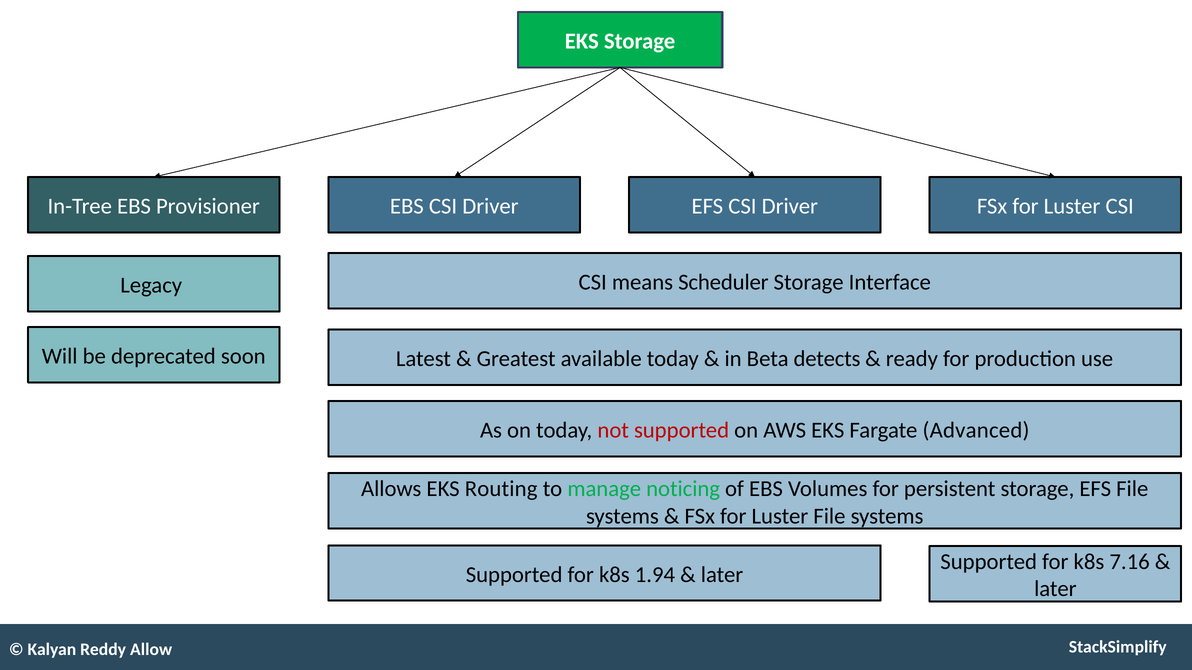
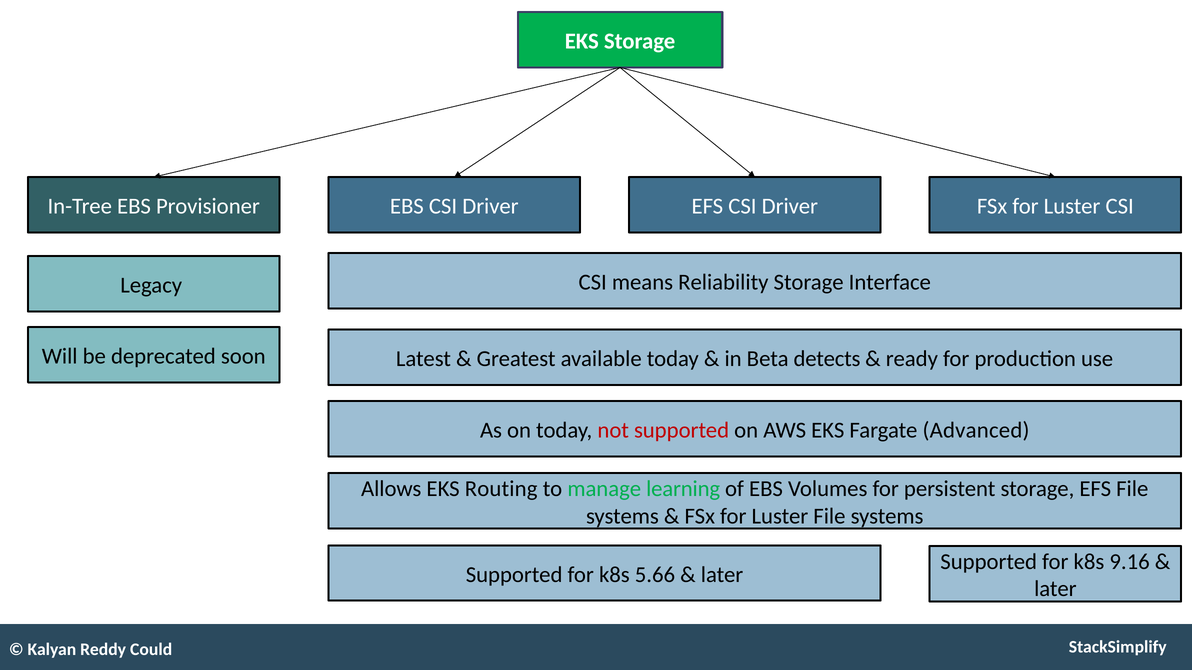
Scheduler: Scheduler -> Reliability (723, 283)
noticing: noticing -> learning (683, 489)
7.16: 7.16 -> 9.16 (1130, 562)
1.94: 1.94 -> 5.66 (655, 575)
Allow: Allow -> Could (151, 650)
